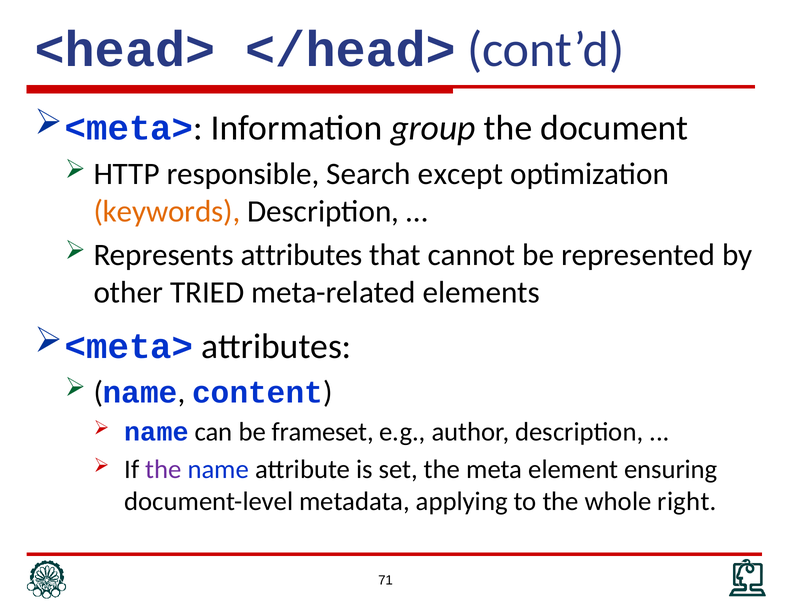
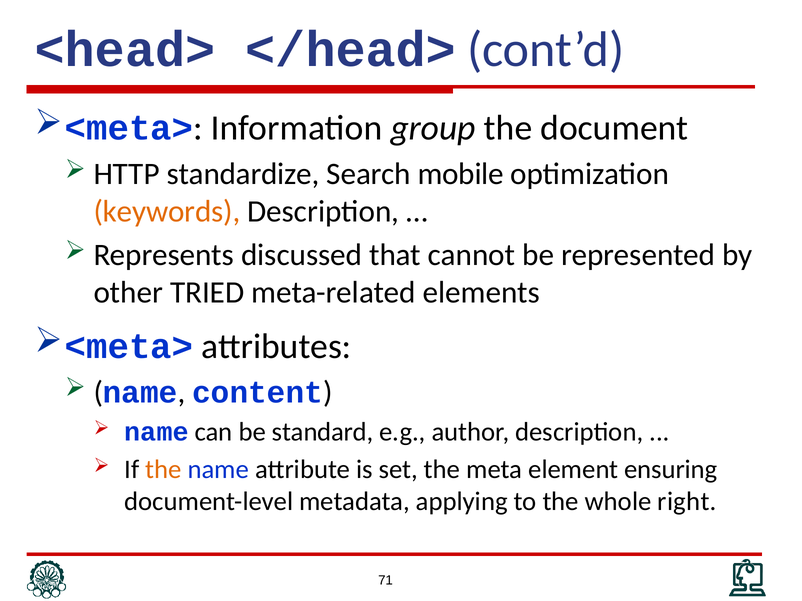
responsible: responsible -> standardize (243, 174)
except: except -> mobile (461, 174)
Represents attributes: attributes -> discussed (302, 255)
frameset: frameset -> standard (323, 432)
the colour: purple -> orange (163, 470)
